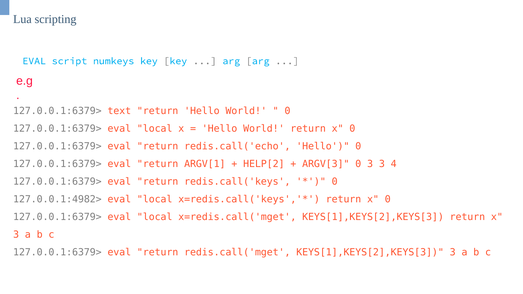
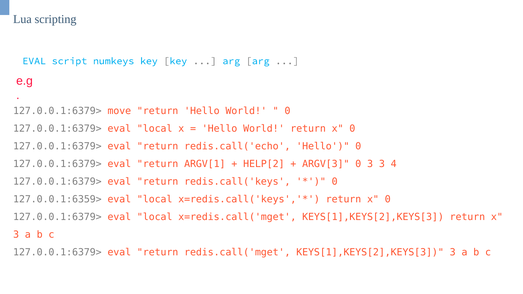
text: text -> move (119, 111)
127.0.0.1:4982>: 127.0.0.1:4982> -> 127.0.0.1:6359> (57, 199)
